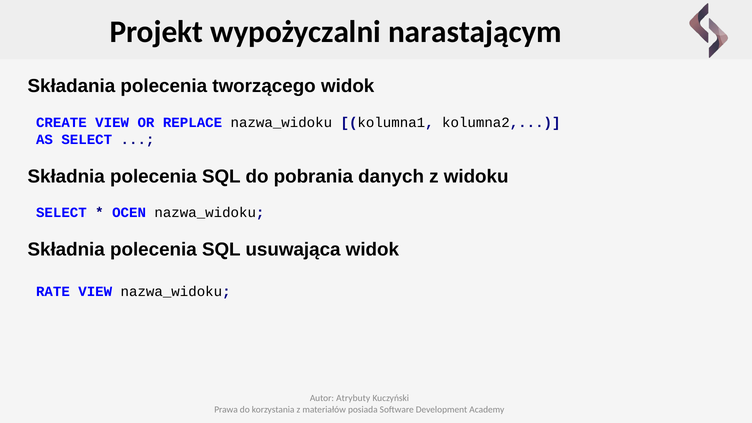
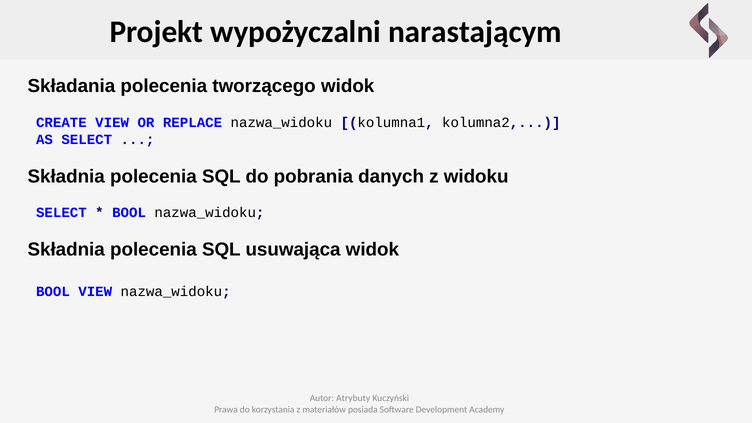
OCEN: OCEN -> BOOL (129, 213)
RATE: RATE -> BOOL (53, 292)
